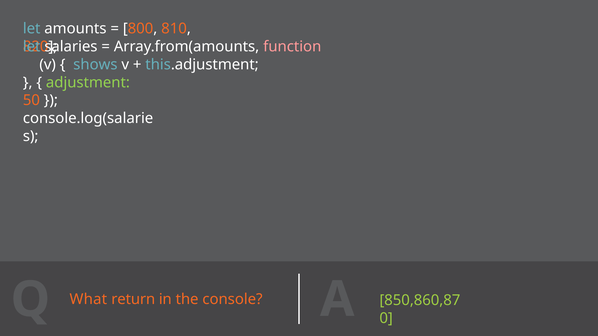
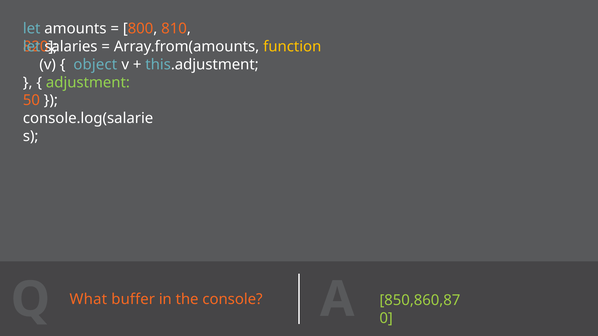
function colour: pink -> yellow (292, 47)
shows: shows -> object (95, 65)
return: return -> buffer (133, 299)
